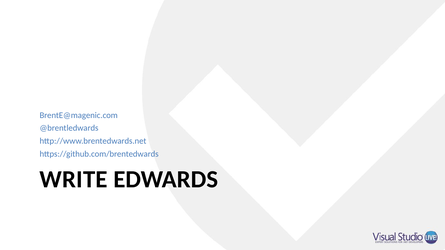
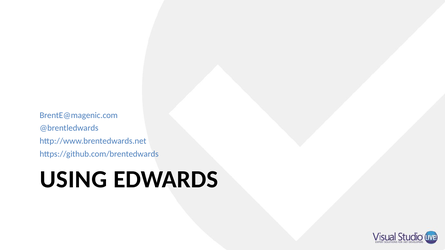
WRITE: WRITE -> USING (74, 180)
